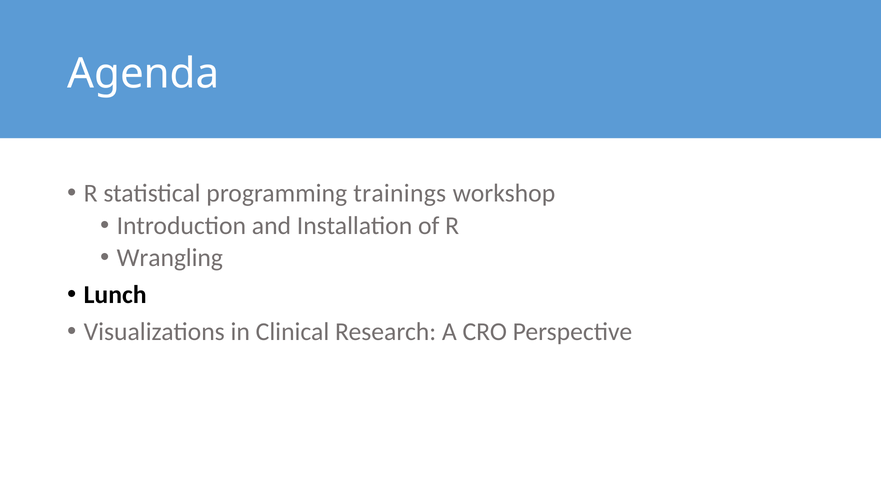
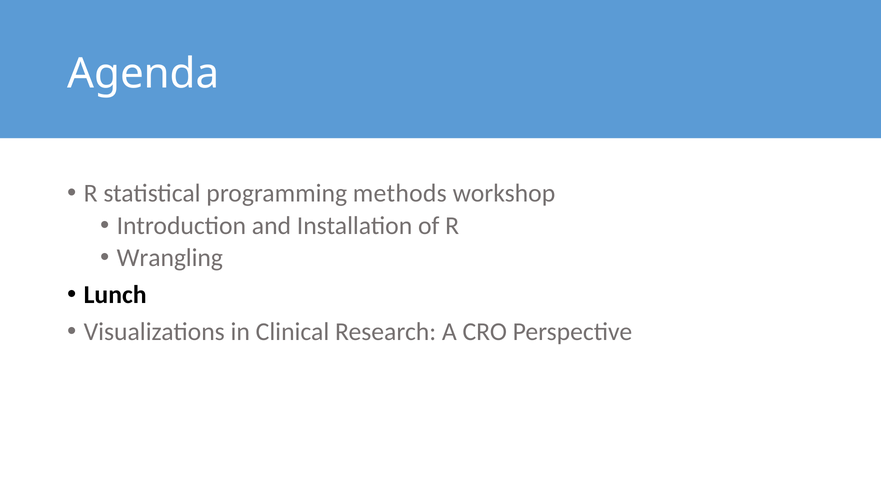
trainings: trainings -> methods (400, 193)
